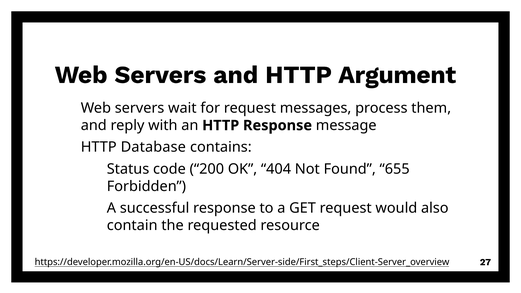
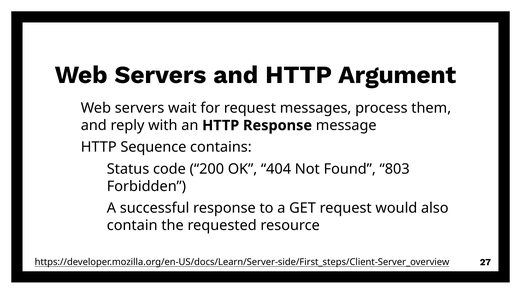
Database: Database -> Sequence (153, 147)
655: 655 -> 803 (395, 169)
